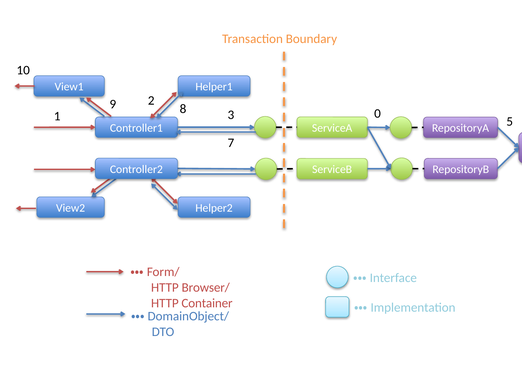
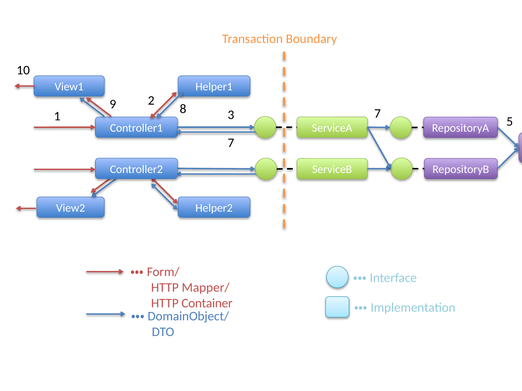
3 0: 0 -> 7 (377, 114)
Browser/: Browser/ -> Mapper/ (206, 288)
